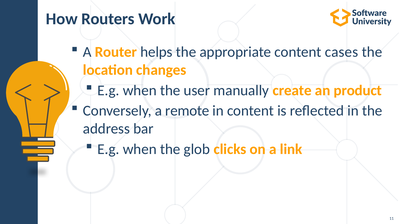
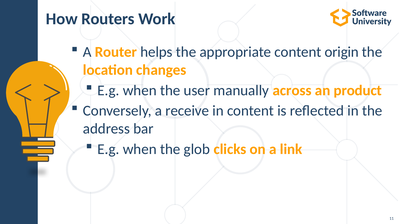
cases: cases -> origin (342, 52)
create: create -> across (292, 91)
remote: remote -> receive (187, 111)
